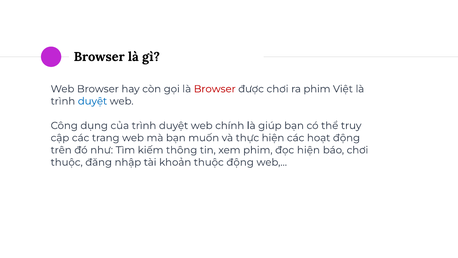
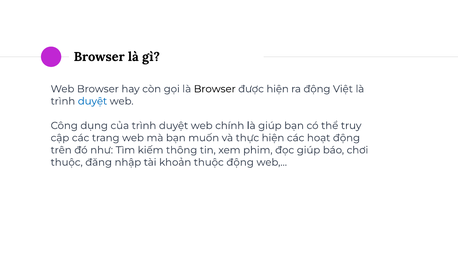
Browser colour: red -> black (215, 89)
được chơi: chơi -> hiện (278, 89)
ra phim: phim -> động (317, 89)
hiện: hiện -> giúp (309, 150)
